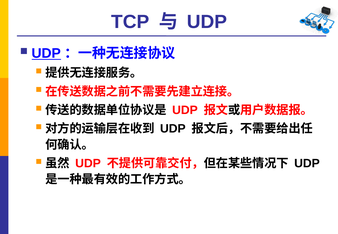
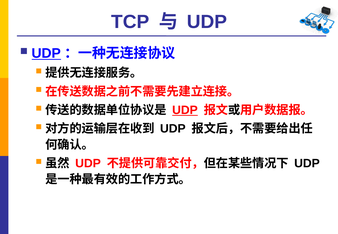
UDP underline: none -> present (185, 110)
